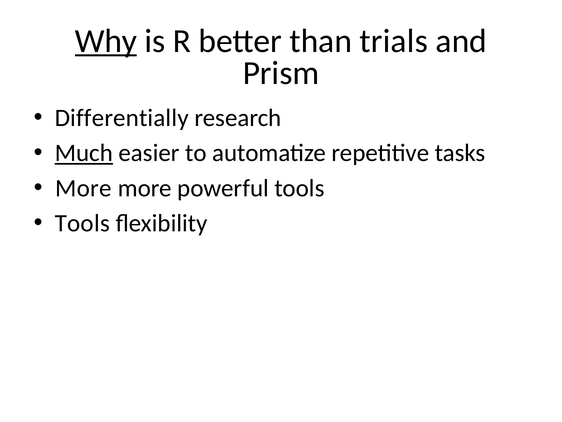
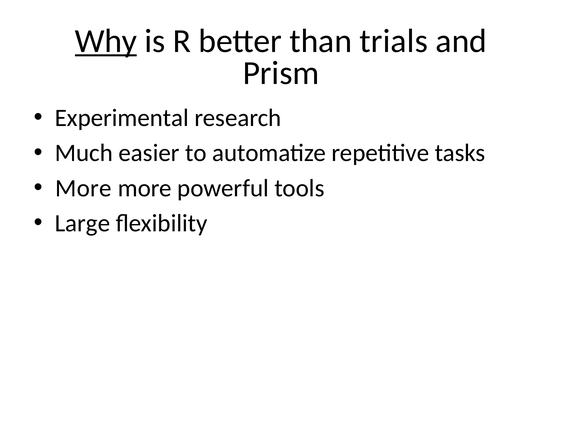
Differentially: Differentially -> Experimental (122, 118)
Much underline: present -> none (84, 153)
Tools: Tools -> Large (82, 223)
